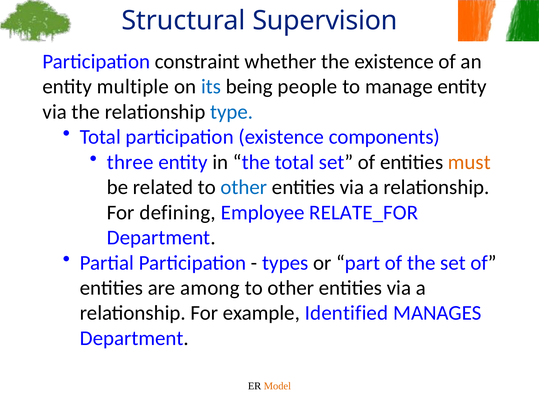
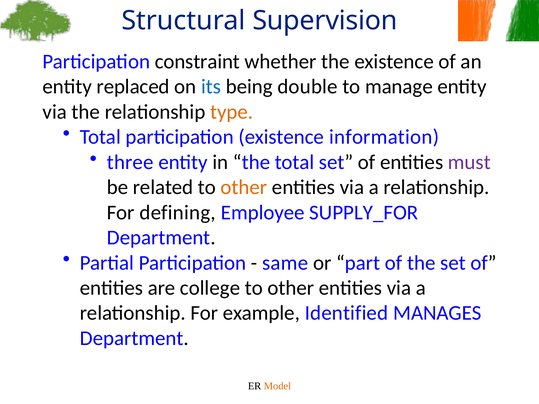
multiple: multiple -> replaced (133, 87)
people: people -> double (308, 87)
type colour: blue -> orange (232, 112)
components: components -> information (384, 137)
must colour: orange -> purple (469, 162)
other colour: blue -> orange (244, 187)
RELATE_FOR: RELATE_FOR -> SUPPLY_FOR (364, 213)
types: types -> same (285, 263)
among: among -> college (210, 288)
